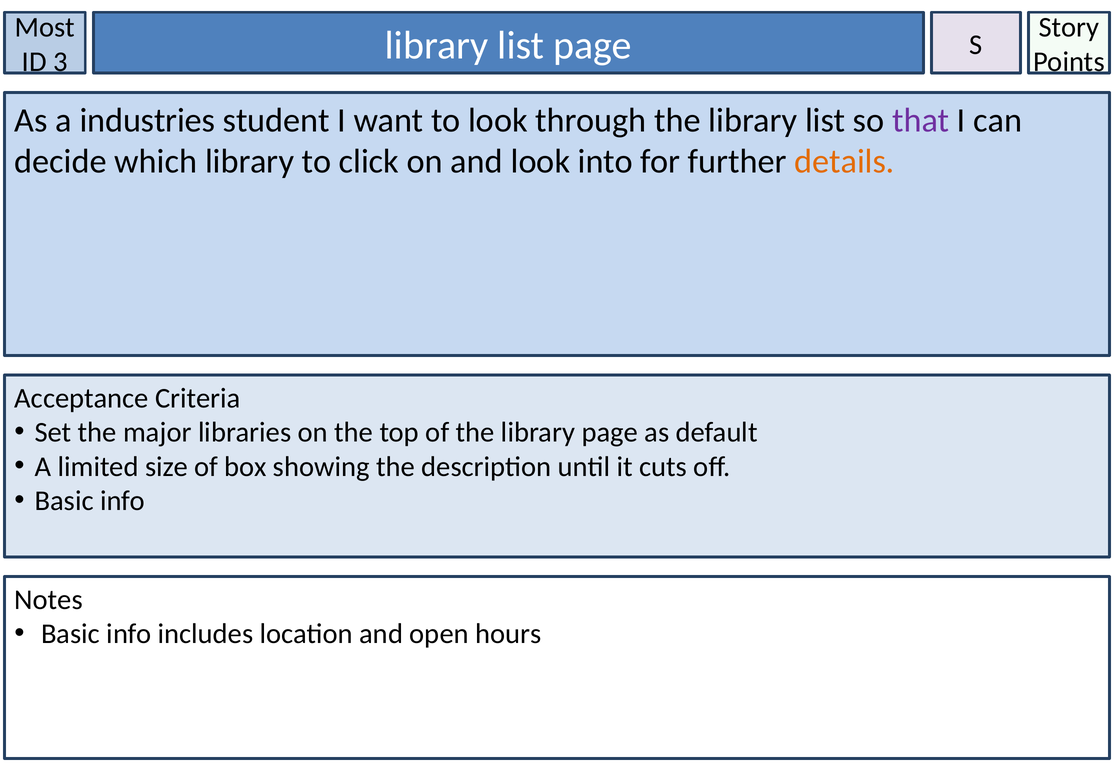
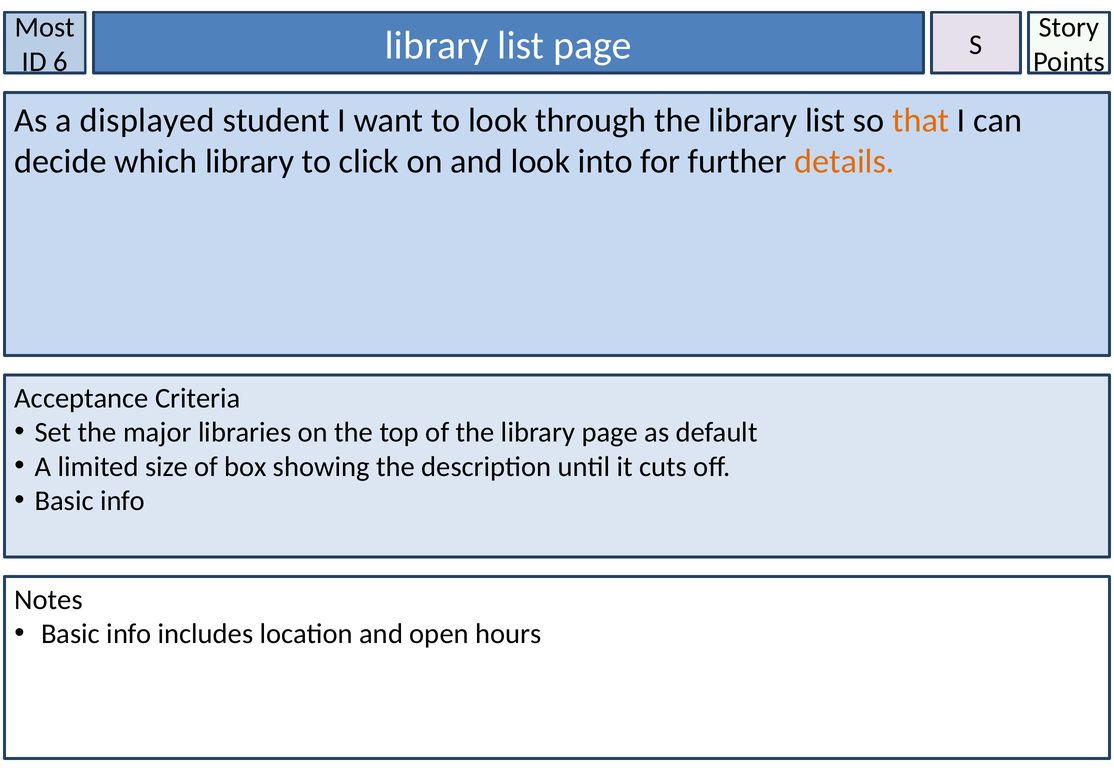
3: 3 -> 6 (60, 62)
industries: industries -> displayed (147, 121)
that colour: purple -> orange (921, 121)
